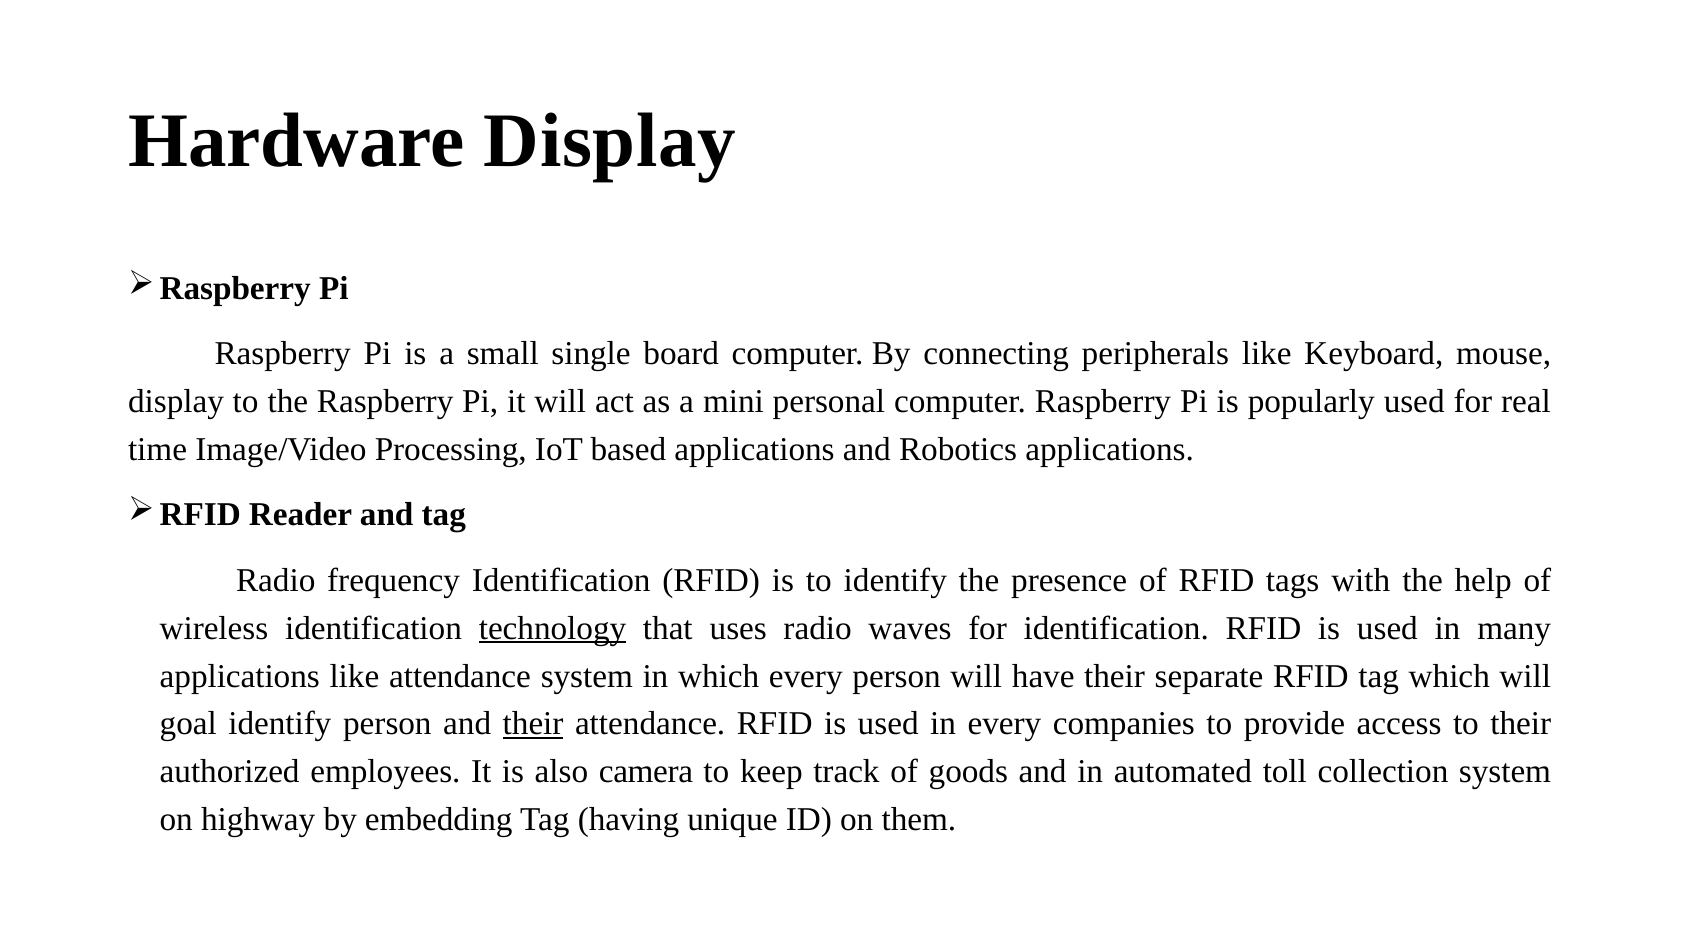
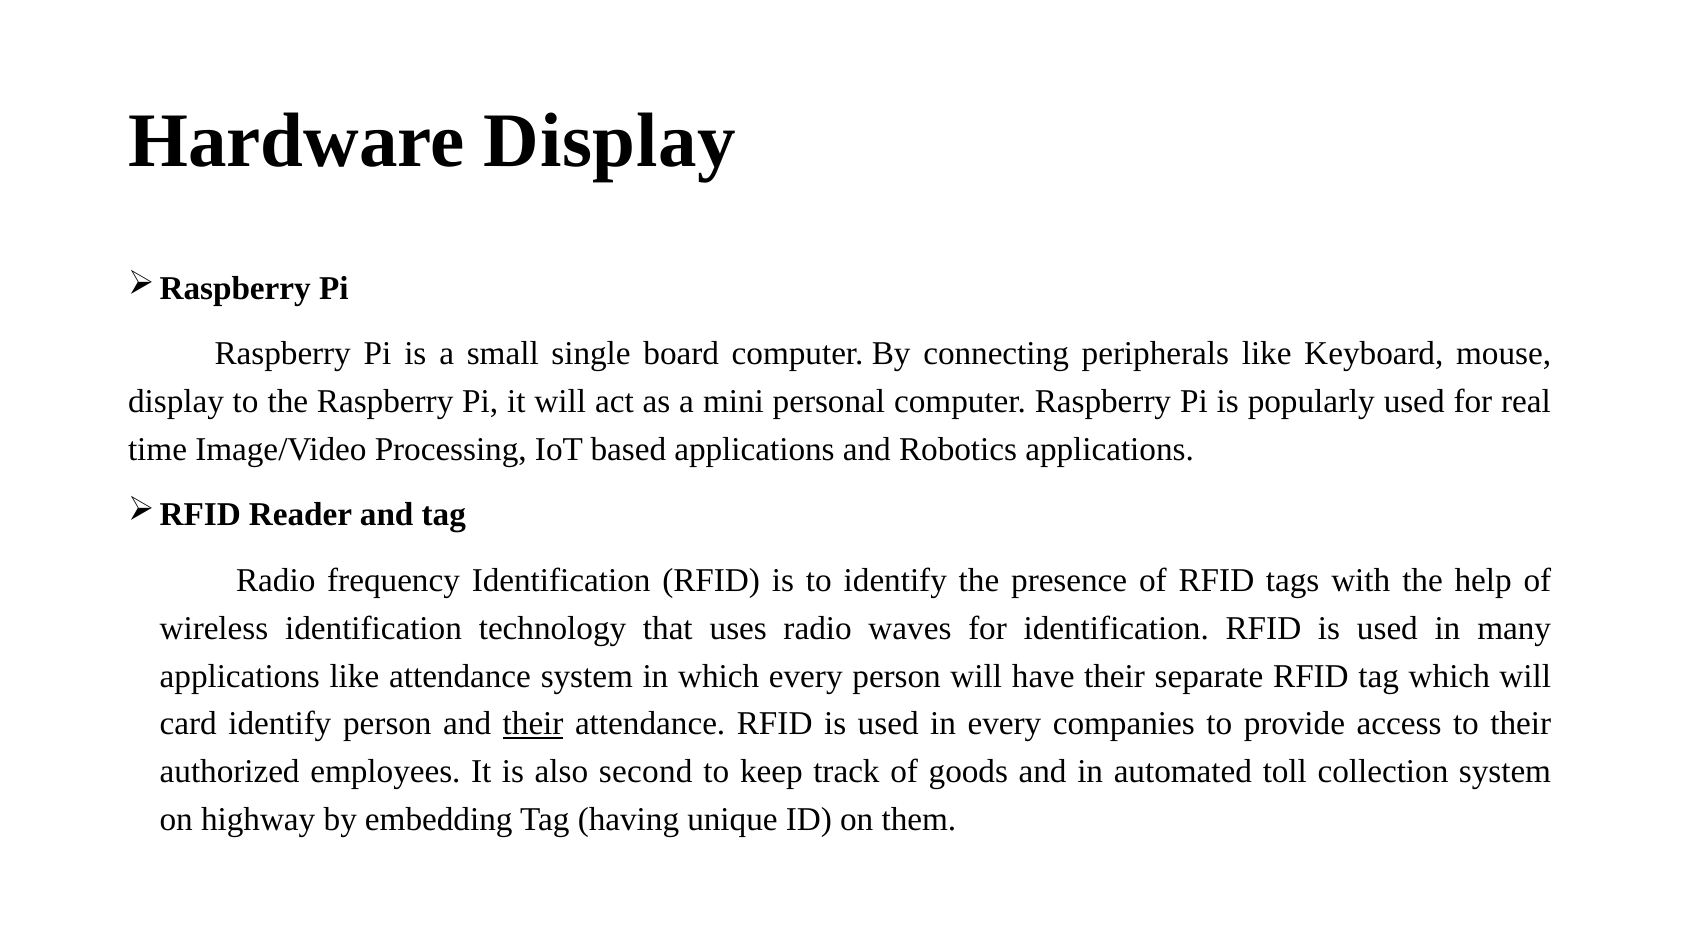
technology underline: present -> none (553, 628)
goal: goal -> card (188, 724)
camera: camera -> second (646, 771)
